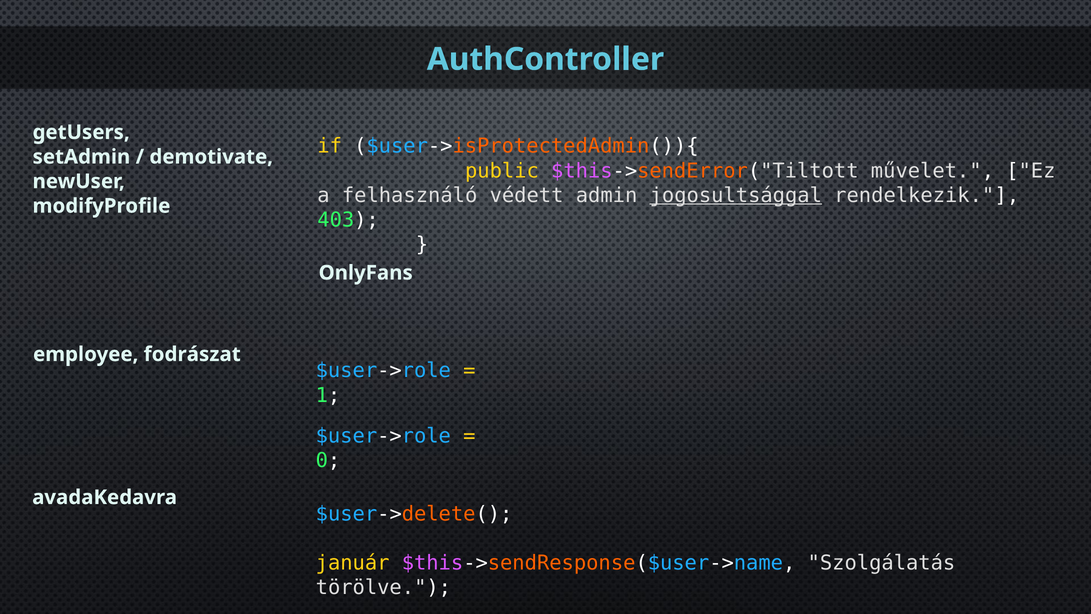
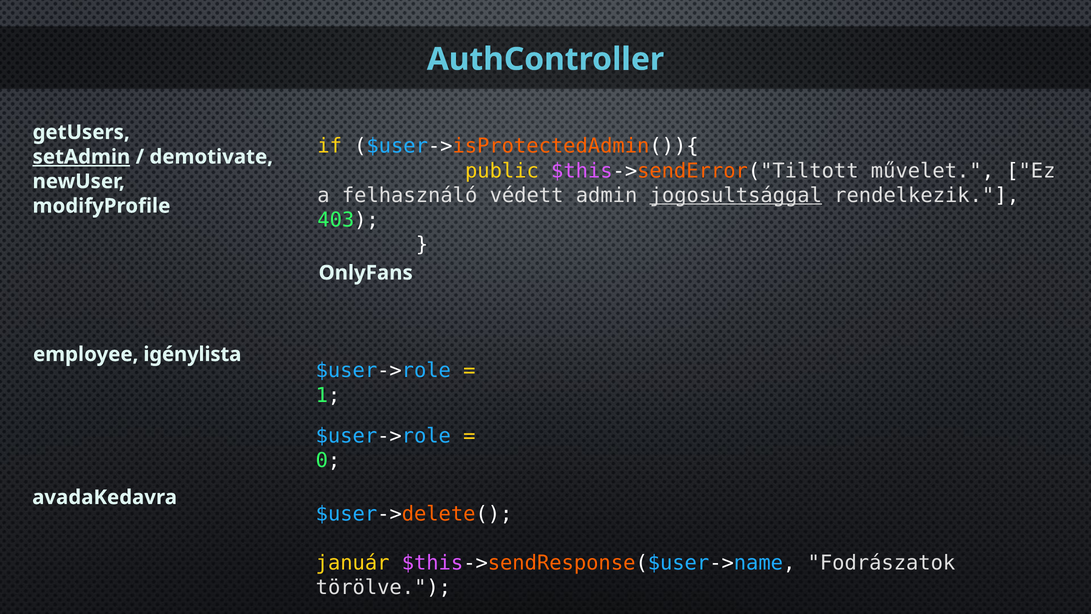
setAdmin underline: none -> present (81, 157)
fodrászat: fodrászat -> igénylista (192, 354)
Szolgálatás: Szolgálatás -> Fodrászatok (881, 563)
